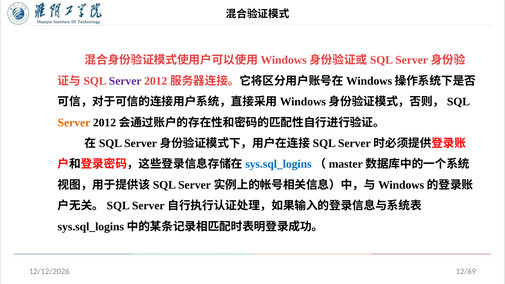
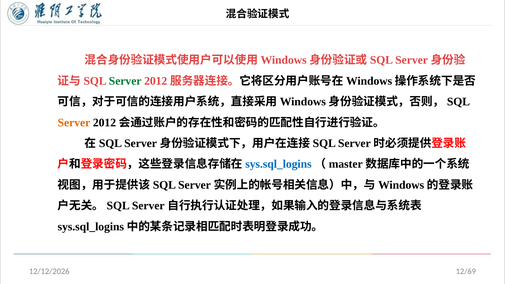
Server colour: purple -> green (125, 81)
